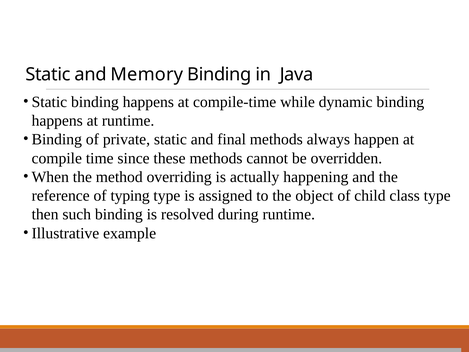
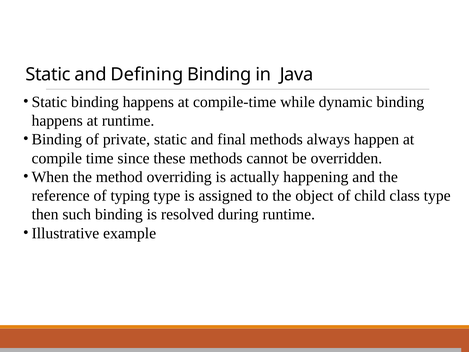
Memory: Memory -> Defining (147, 74)
